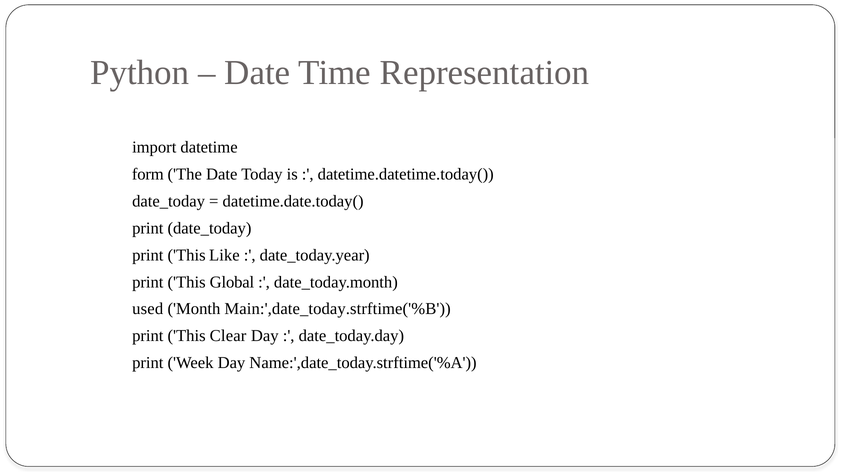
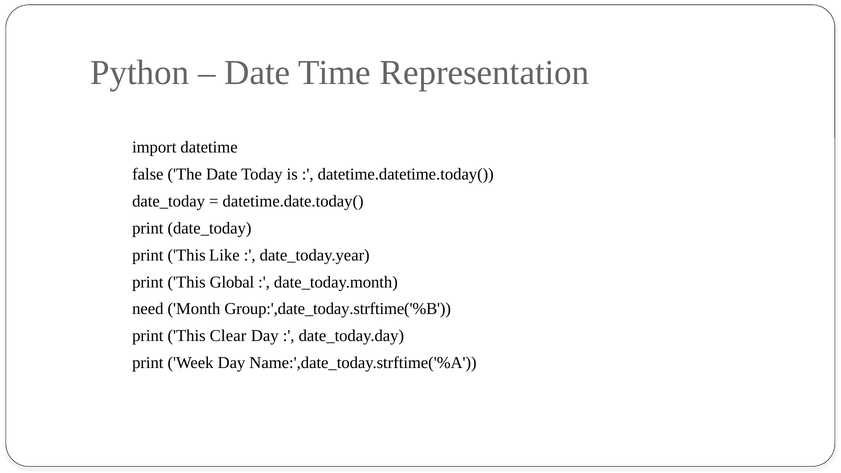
form: form -> false (148, 174)
used: used -> need (148, 309)
Main:',date_today.strftime('%B: Main:',date_today.strftime('%B -> Group:',date_today.strftime('%B (338, 309)
